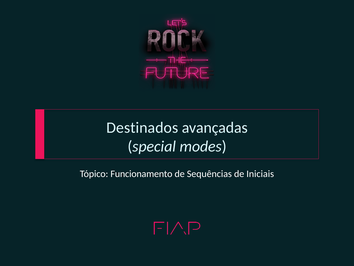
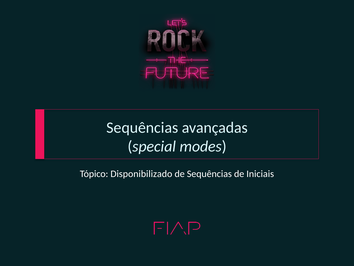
Destinados: Destinados -> Sequências (142, 127)
Funcionamento: Funcionamento -> Disponibilizado (141, 174)
